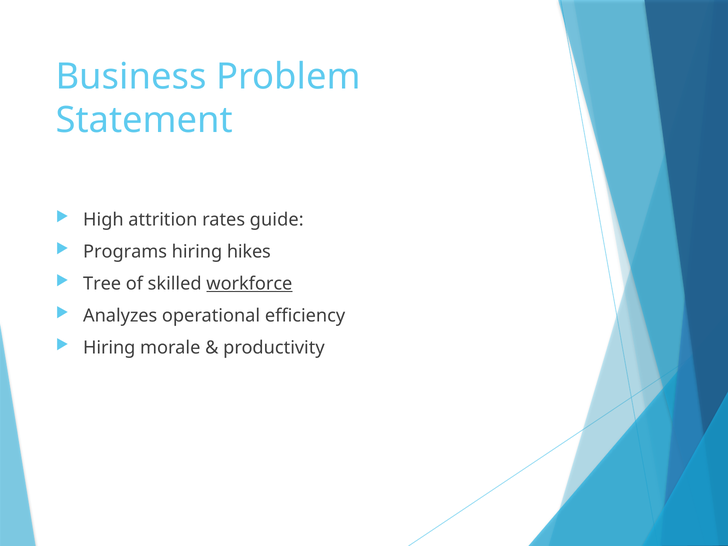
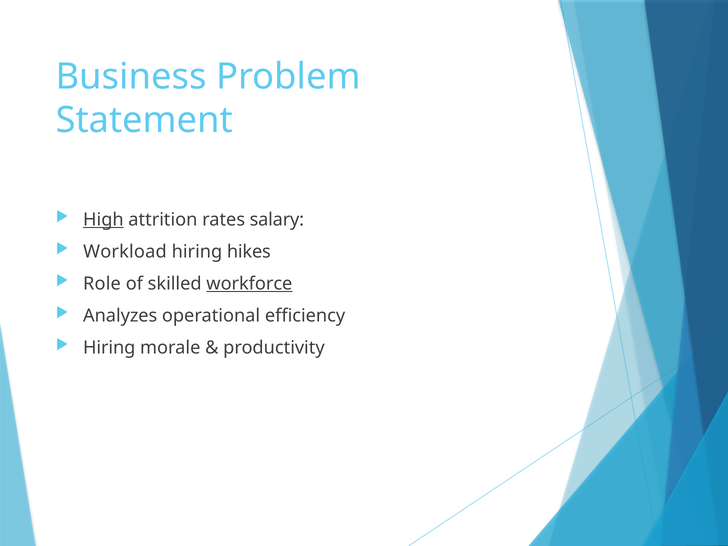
High underline: none -> present (103, 220)
guide: guide -> salary (277, 220)
Programs: Programs -> Workload (125, 252)
Tree: Tree -> Role (102, 284)
